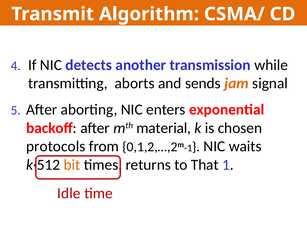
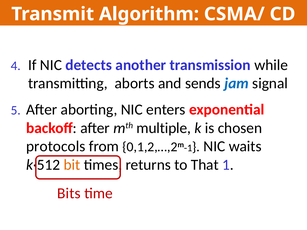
jam colour: orange -> blue (237, 83)
material: material -> multiple (164, 128)
Idle: Idle -> Bits (69, 193)
